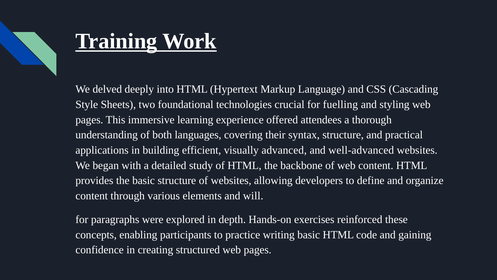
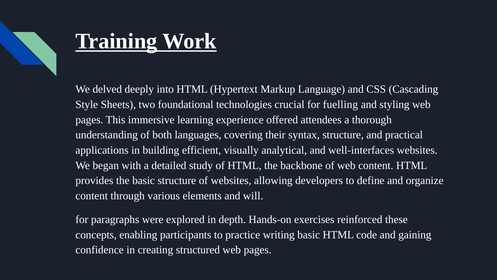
advanced: advanced -> analytical (284, 150)
well-advanced: well-advanced -> well-interfaces (361, 150)
